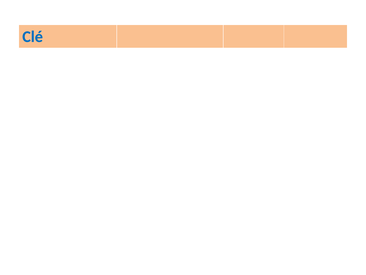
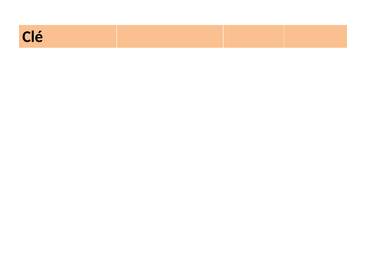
Clé colour: blue -> black (33, 37)
